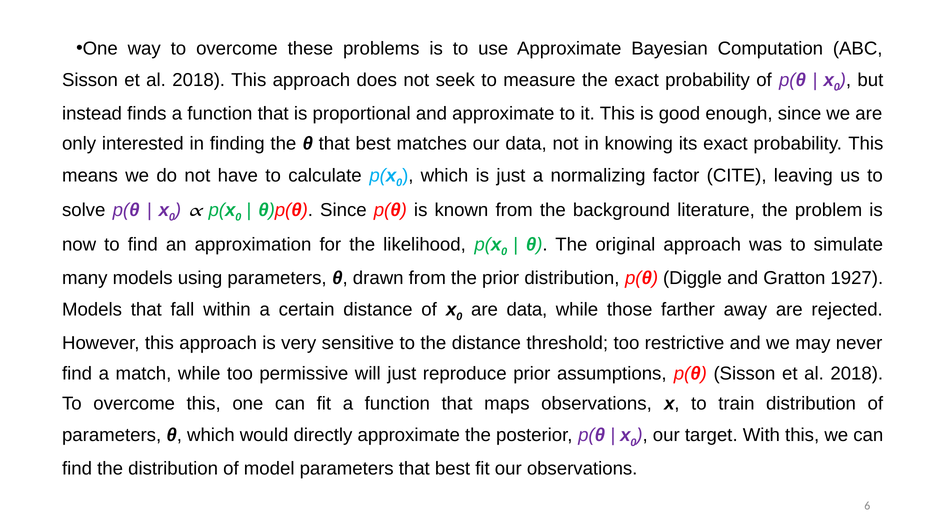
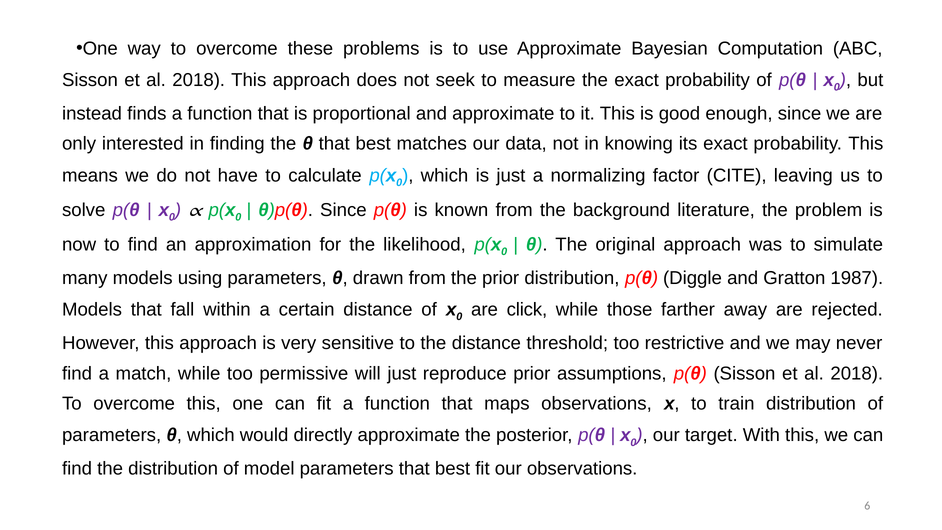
1927: 1927 -> 1987 (857, 278)
are data: data -> click (527, 309)
